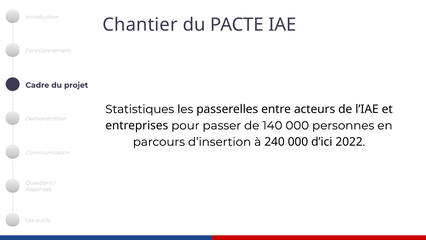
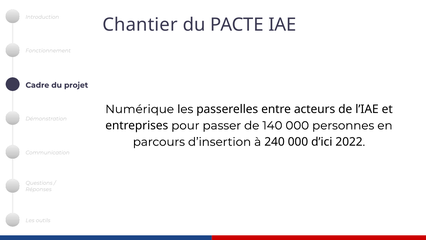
Statistiques: Statistiques -> Numérique (140, 109)
